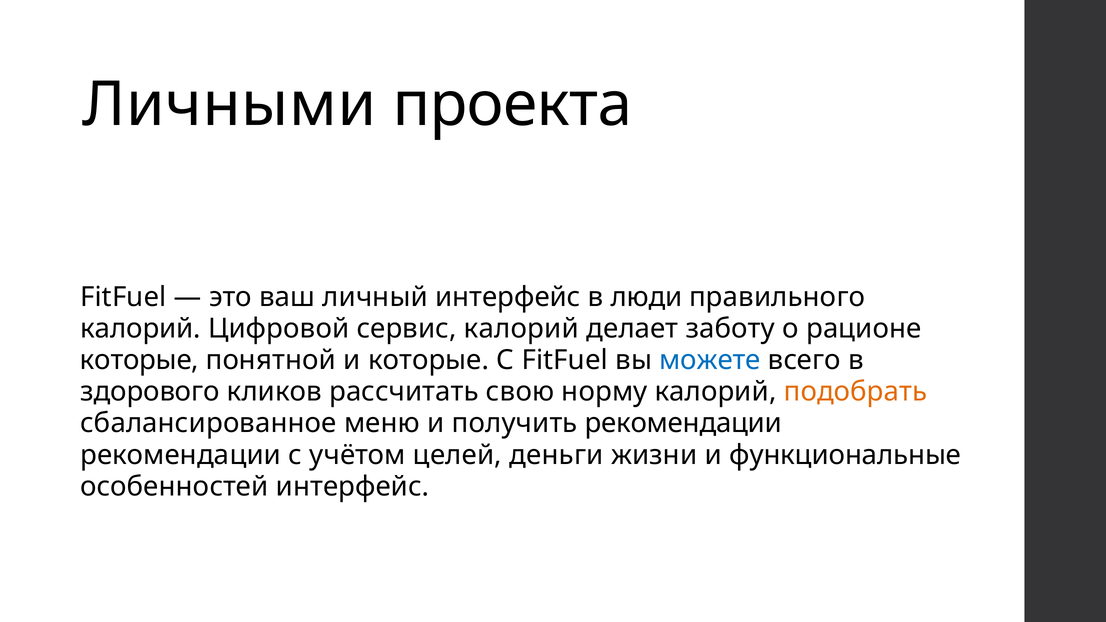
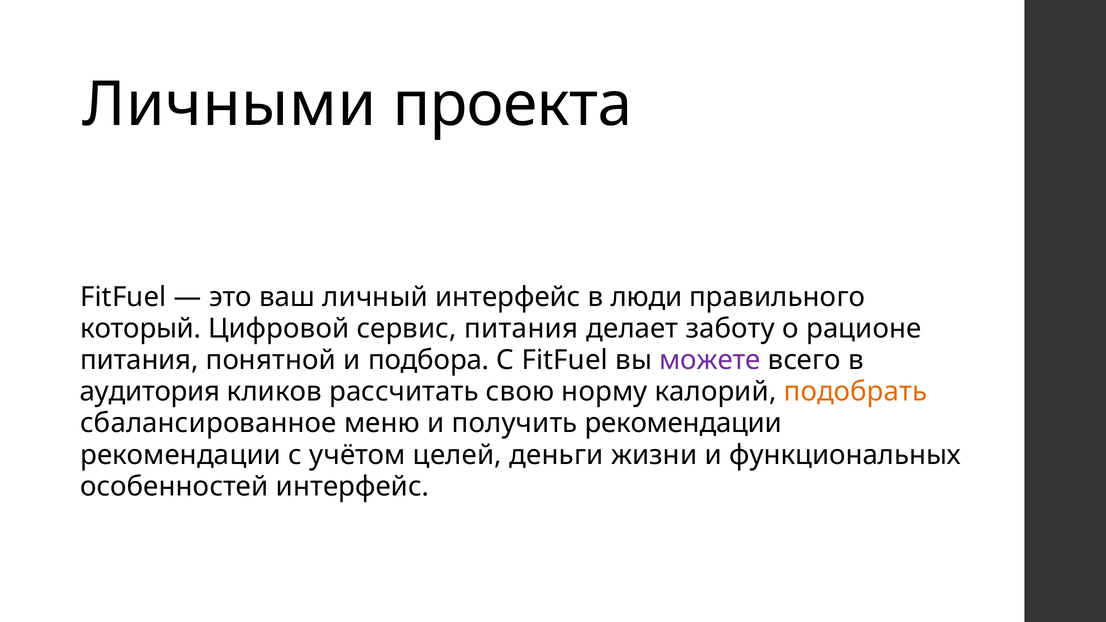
калорий: калорий -> который (141, 329)
сервис калорий: калорий -> питания (521, 329)
которые: которые -> питания (139, 360)
и которые: которые -> подбора (429, 360)
можете colour: blue -> purple (710, 360)
здорового: здорового -> аудитория (150, 392)
функциональные: функциональные -> функциональных (845, 455)
